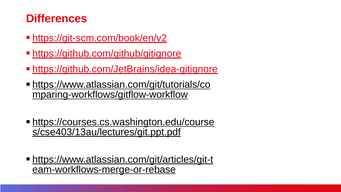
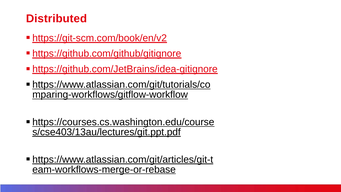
Differences: Differences -> Distributed (56, 19)
